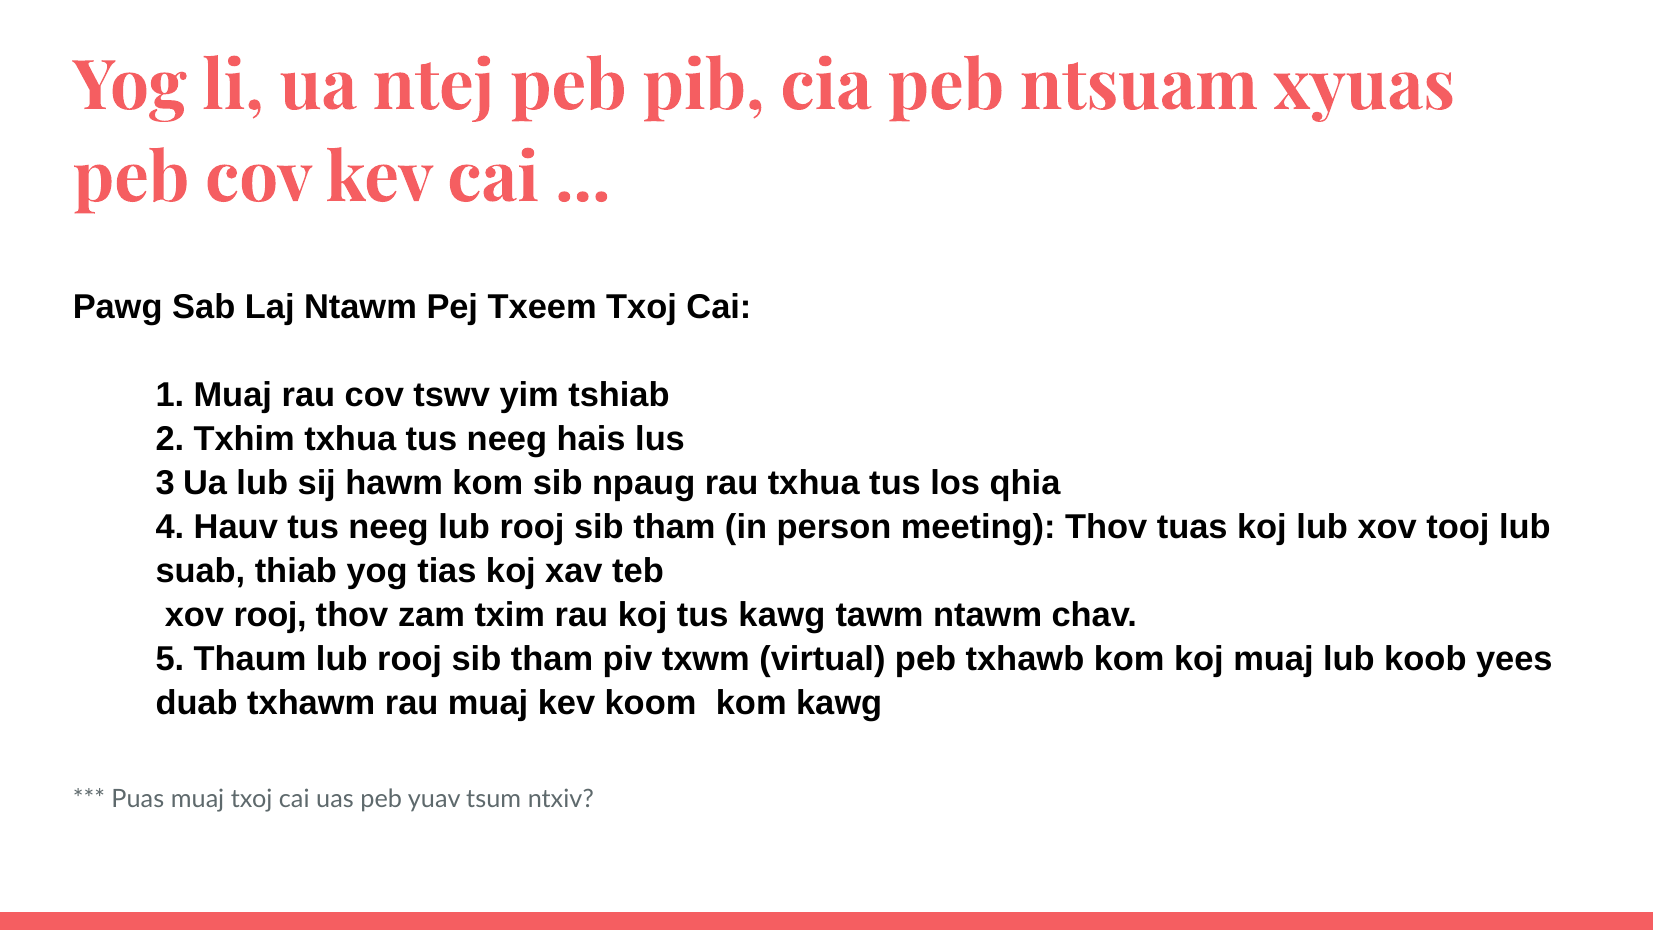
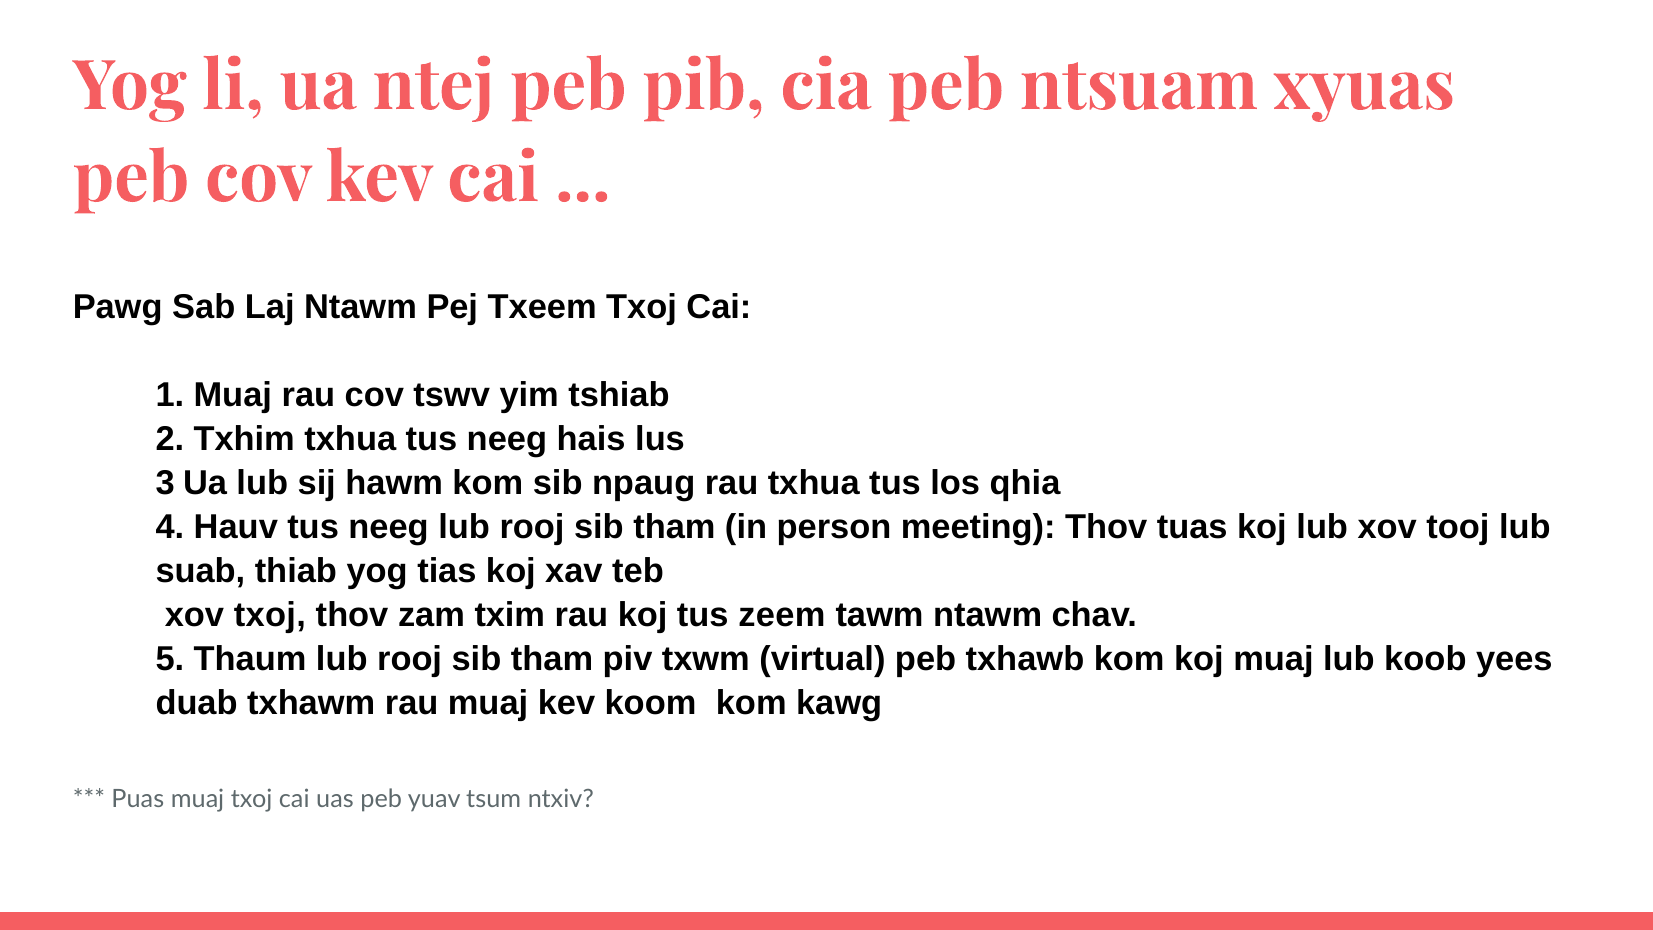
xov rooj: rooj -> txoj (270, 615)
tus kawg: kawg -> zeem (782, 615)
